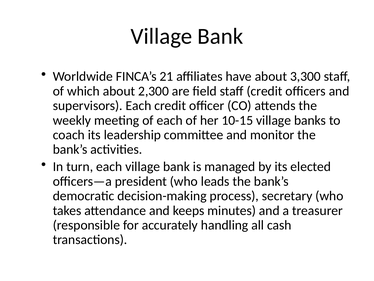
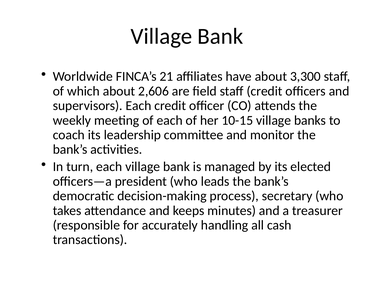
2,300: 2,300 -> 2,606 (154, 91)
